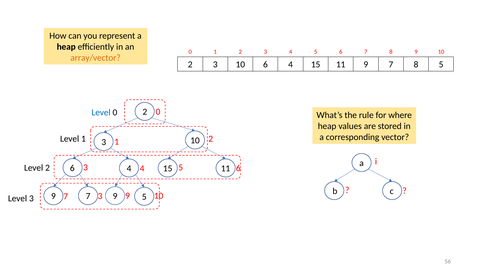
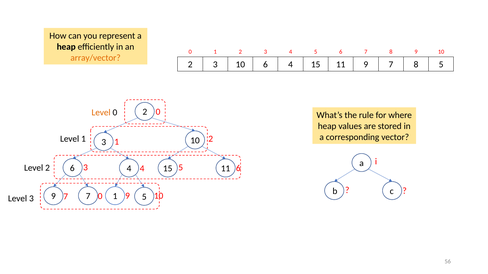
Level colour: blue -> orange (101, 113)
7 9: 9 -> 1 (115, 197)
7 3: 3 -> 0 (100, 197)
